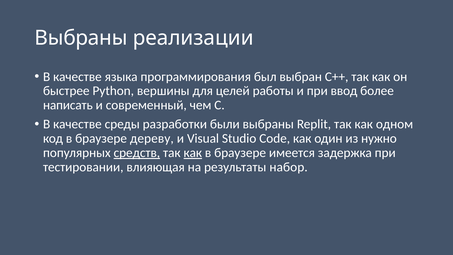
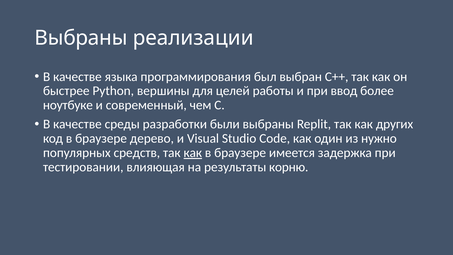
написать: написать -> ноутбуке (68, 105)
одном: одном -> других (395, 124)
дереву: дереву -> дерево (152, 138)
средств underline: present -> none (137, 153)
набор: набор -> корню (289, 167)
